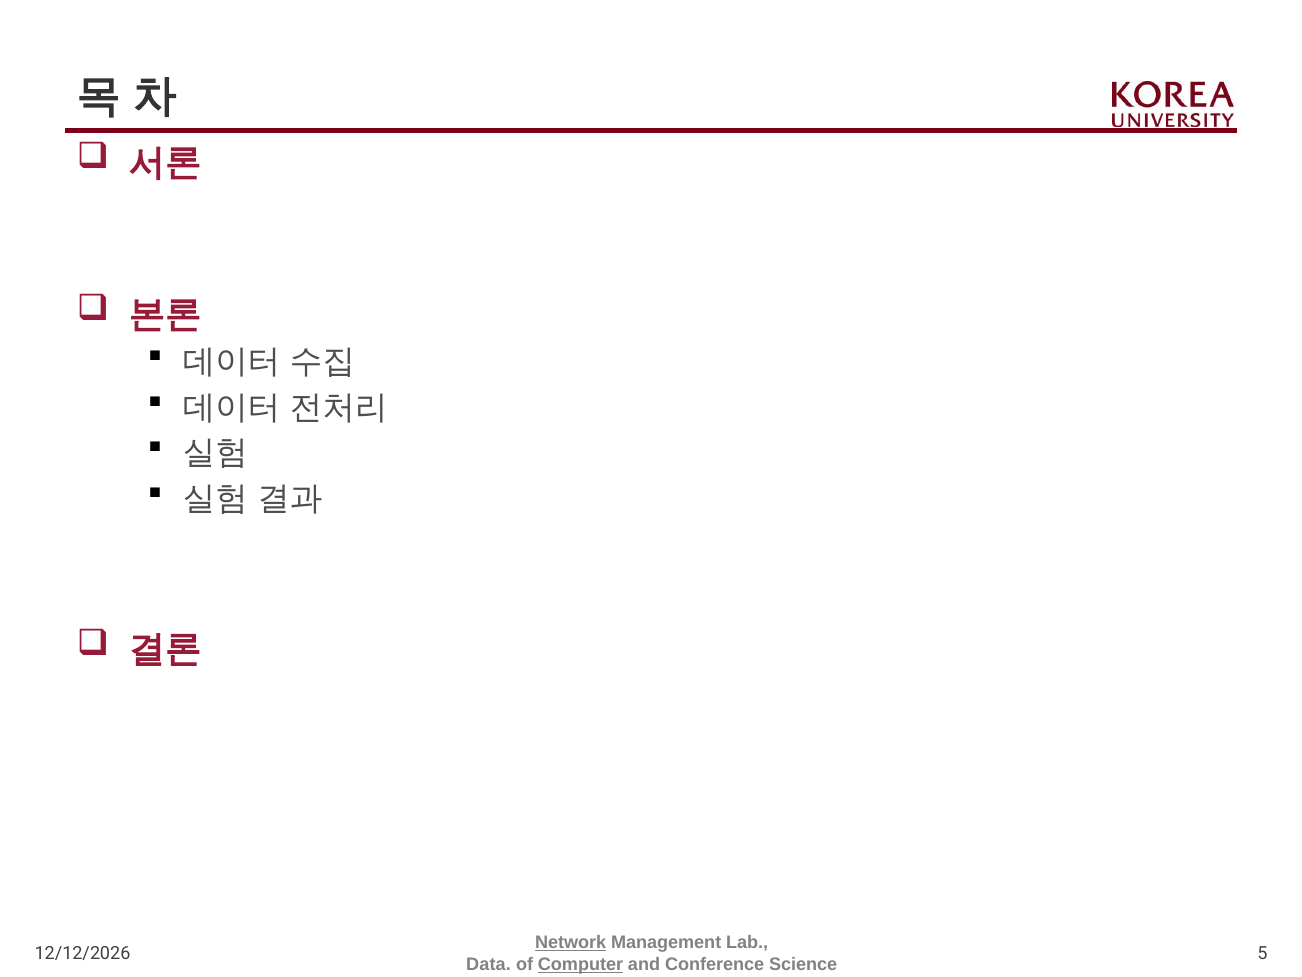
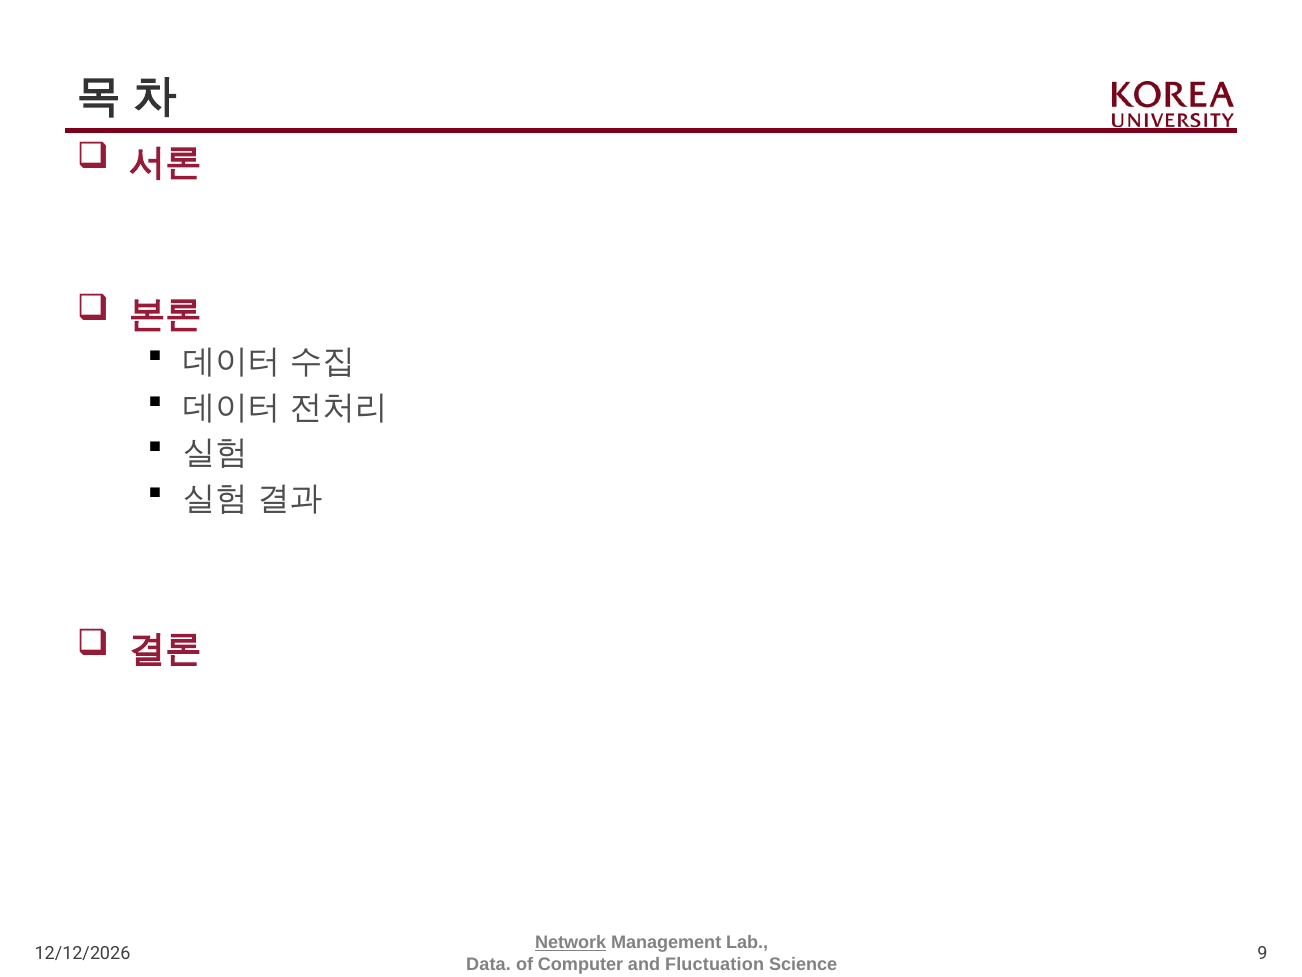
5: 5 -> 9 (1262, 953)
Computer underline: present -> none (581, 964)
Conference: Conference -> Fluctuation (715, 964)
